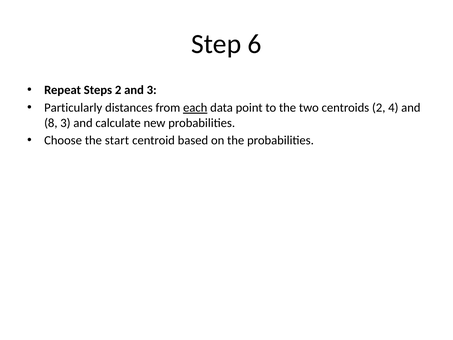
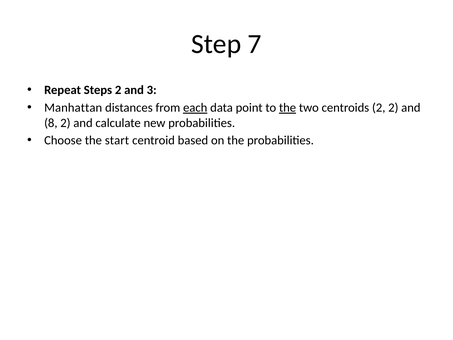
6: 6 -> 7 (255, 44)
Particularly: Particularly -> Manhattan (73, 108)
the underline: none -> present (288, 108)
2 4: 4 -> 2 (393, 108)
8 3: 3 -> 2 (65, 123)
